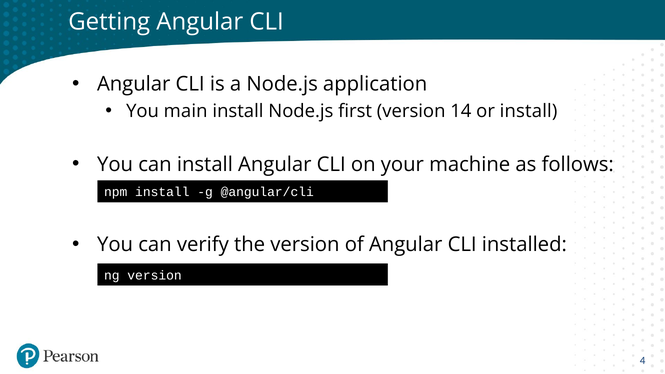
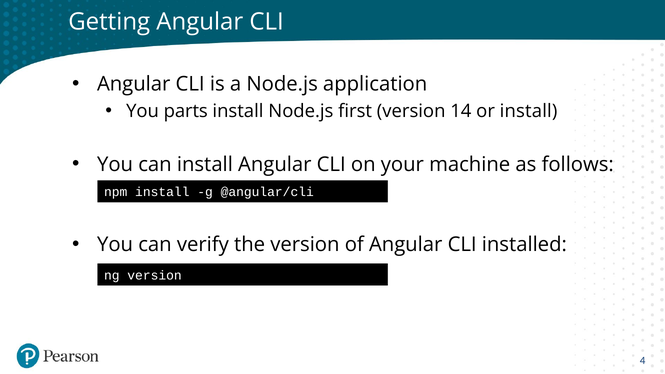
main: main -> parts (186, 111)
